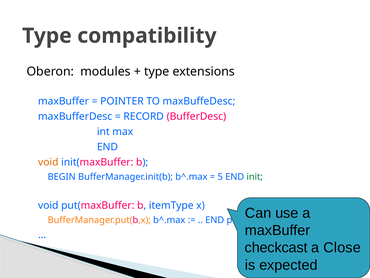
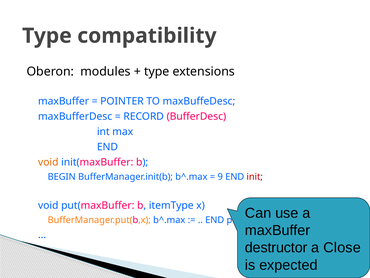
5: 5 -> 9 (220, 176)
init colour: green -> red (255, 176)
checkcast: checkcast -> destructor (276, 247)
